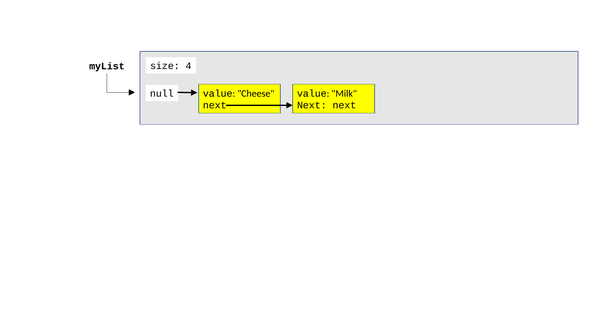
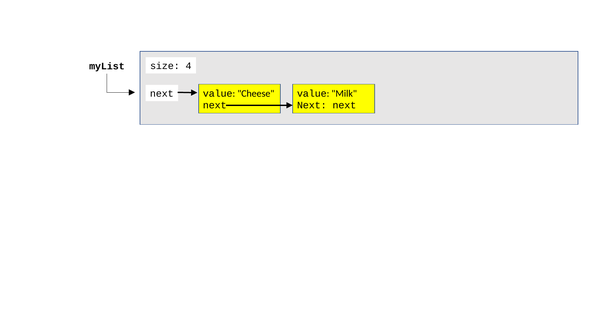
null: null -> next (162, 94)
